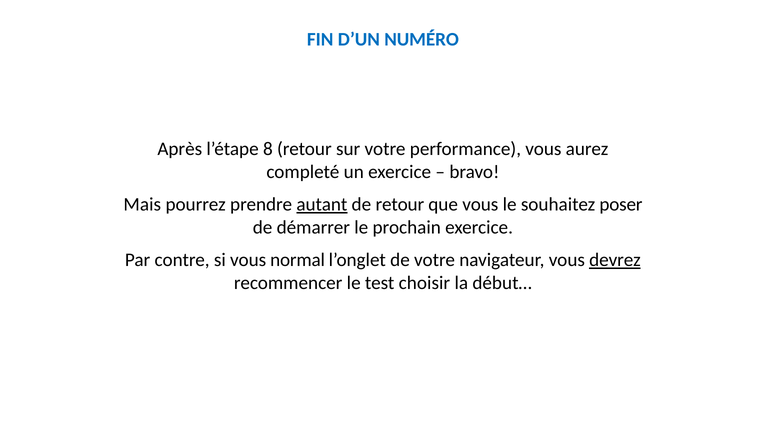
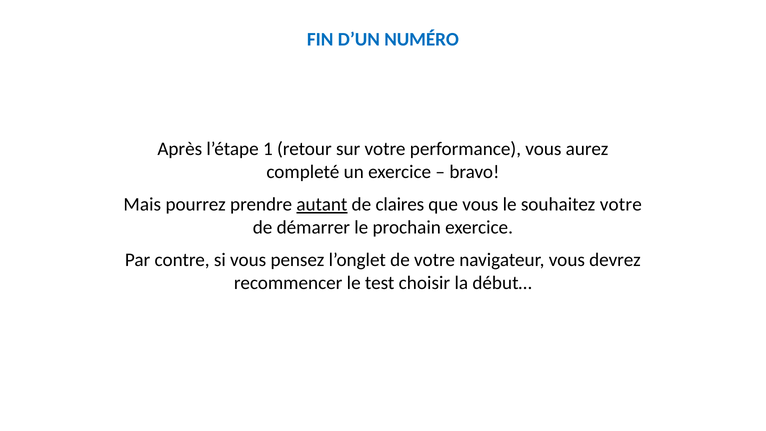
8: 8 -> 1 (268, 149)
de retour: retour -> claires (400, 204)
souhaitez poser: poser -> votre (621, 204)
normal: normal -> pensez (297, 260)
devrez underline: present -> none (615, 260)
